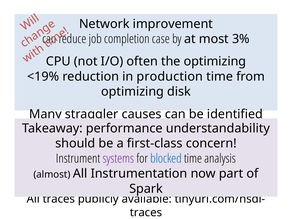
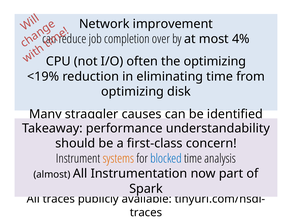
case: case -> over (161, 39)
3%: 3% -> 4% (241, 39)
production: production -> eliminating (170, 77)
systems colour: purple -> orange (118, 158)
